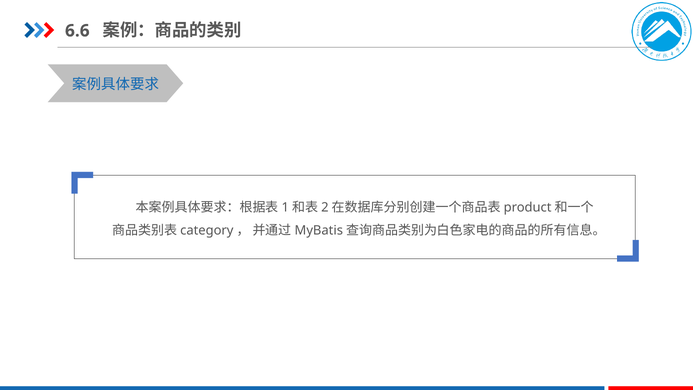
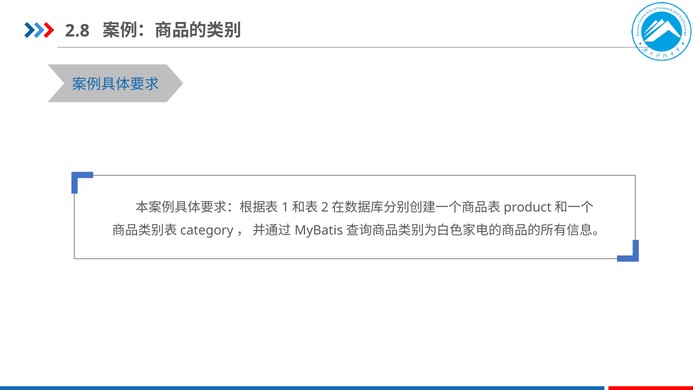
6.6: 6.6 -> 2.8 (77, 31)
